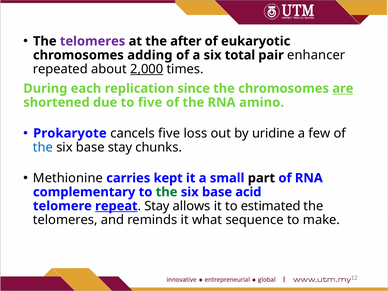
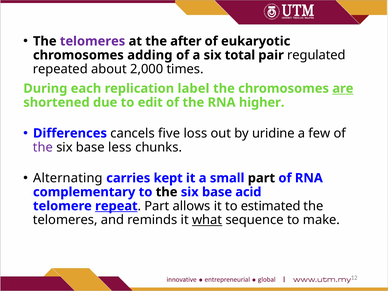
enhancer: enhancer -> regulated (316, 55)
2,000 underline: present -> none (147, 69)
since: since -> label (194, 88)
to five: five -> edit (150, 102)
amino: amino -> higher (262, 102)
Prokaryote: Prokaryote -> Differences (70, 133)
the colour: blue -> purple (43, 147)
base stay: stay -> less (120, 147)
Methionine: Methionine -> Alternating (68, 178)
the colour: green -> black (167, 192)
Stay: Stay -> Part (157, 206)
what underline: none -> present (207, 220)
